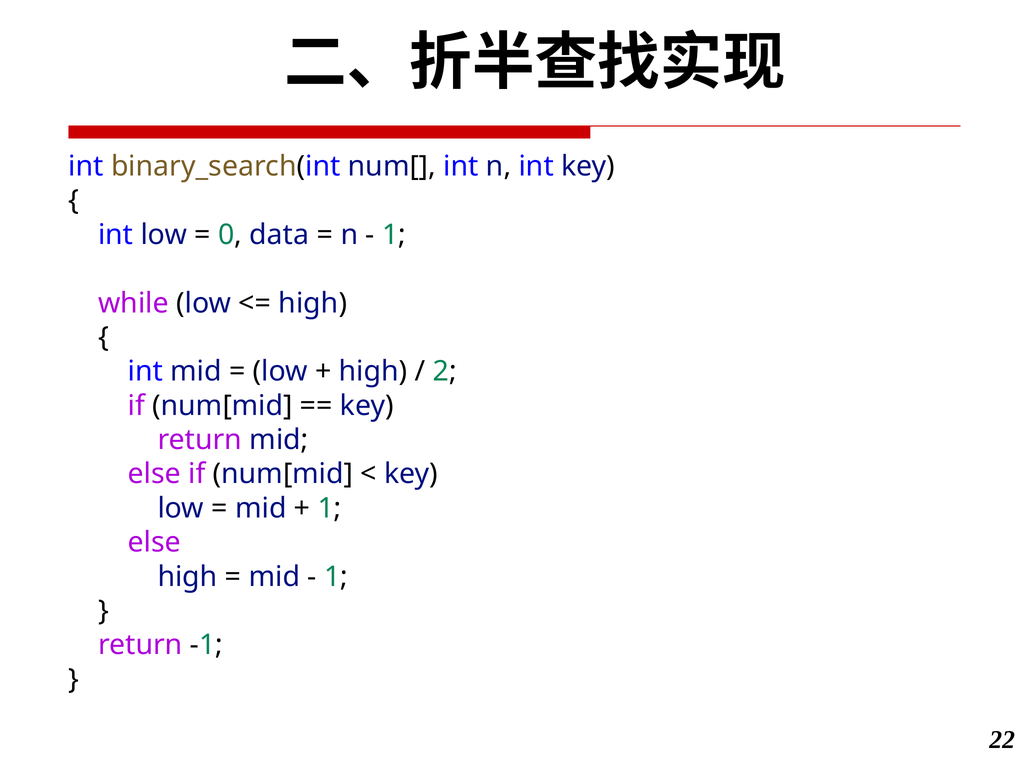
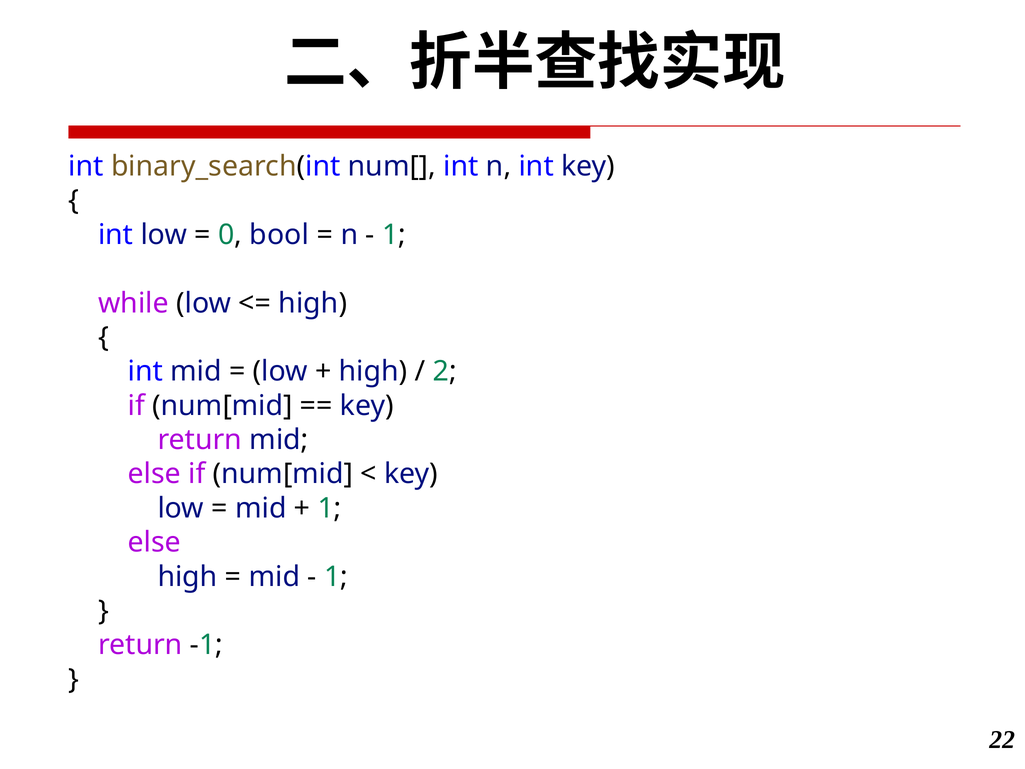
data: data -> bool (279, 235)
